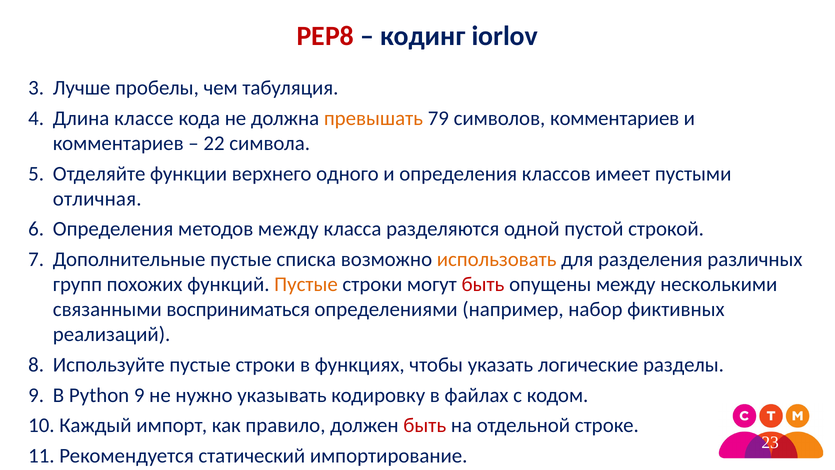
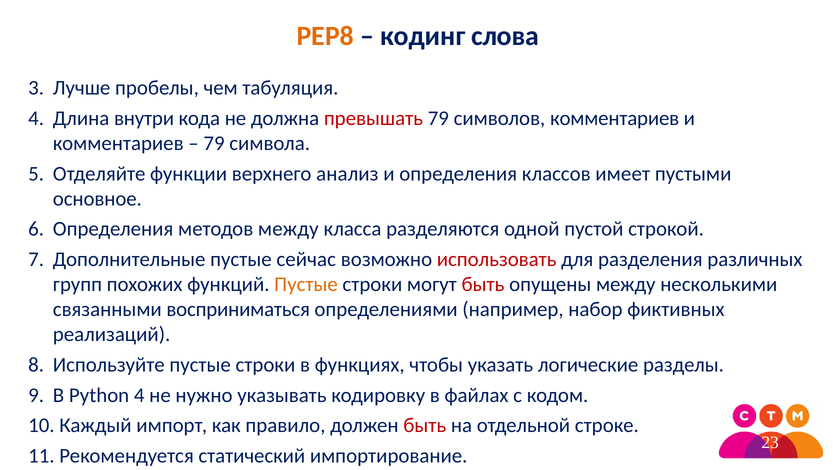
PEP8 colour: red -> orange (325, 36)
iorlov: iorlov -> слова (505, 36)
классе: классе -> внутри (144, 118)
превышать colour: orange -> red (373, 118)
22: 22 -> 79 (214, 143)
одного: одного -> анализ (347, 174)
отличная: отличная -> основное (97, 199)
списка: списка -> сейчас (306, 259)
использовать colour: orange -> red (497, 259)
Python 9: 9 -> 4 (139, 395)
